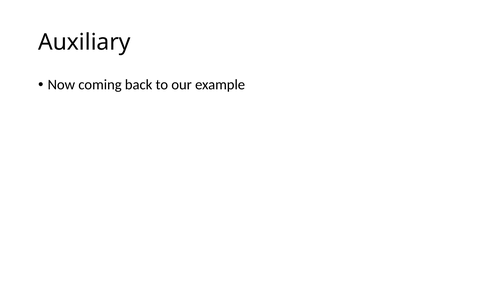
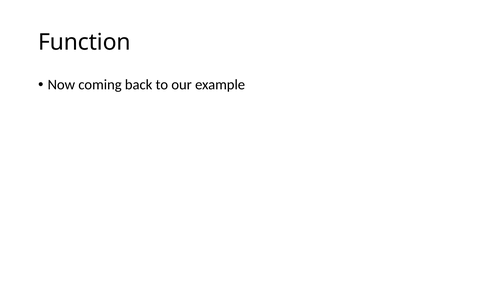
Auxiliary: Auxiliary -> Function (84, 42)
